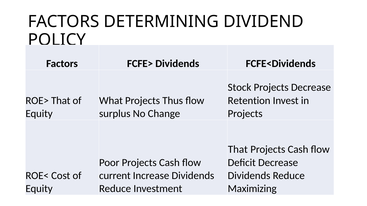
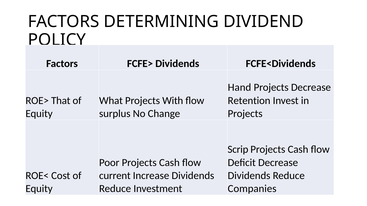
Stock: Stock -> Hand (239, 88)
Thus: Thus -> With (173, 101)
That: That -> Scrip (238, 150)
Maximizing: Maximizing -> Companies (252, 189)
